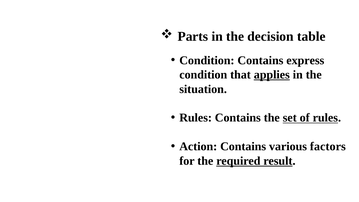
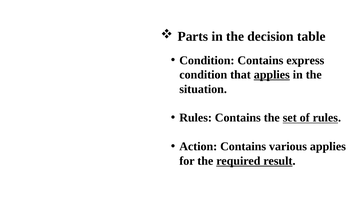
various factors: factors -> applies (328, 146)
